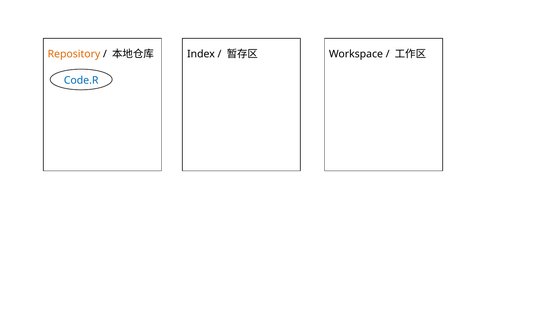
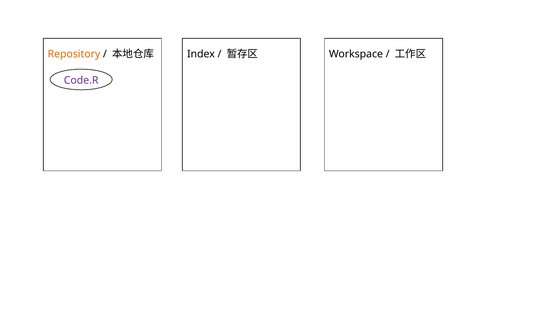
Code.R colour: blue -> purple (81, 80)
